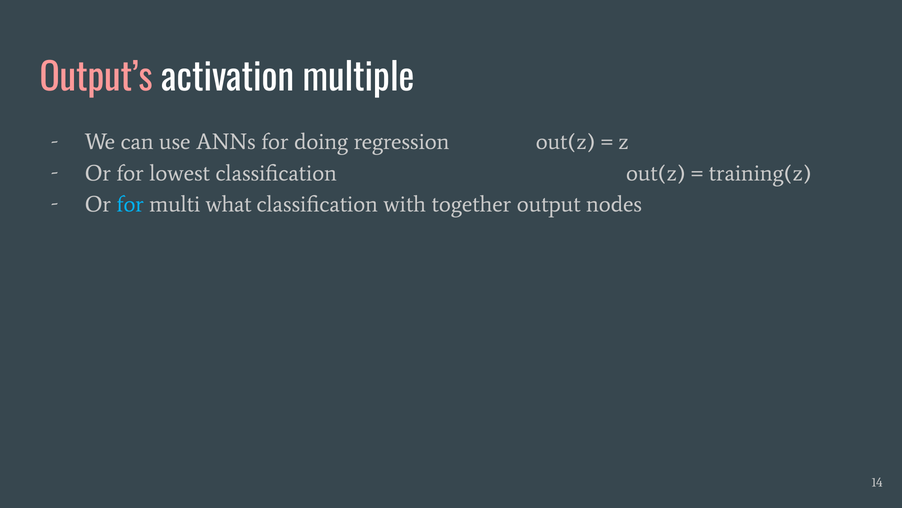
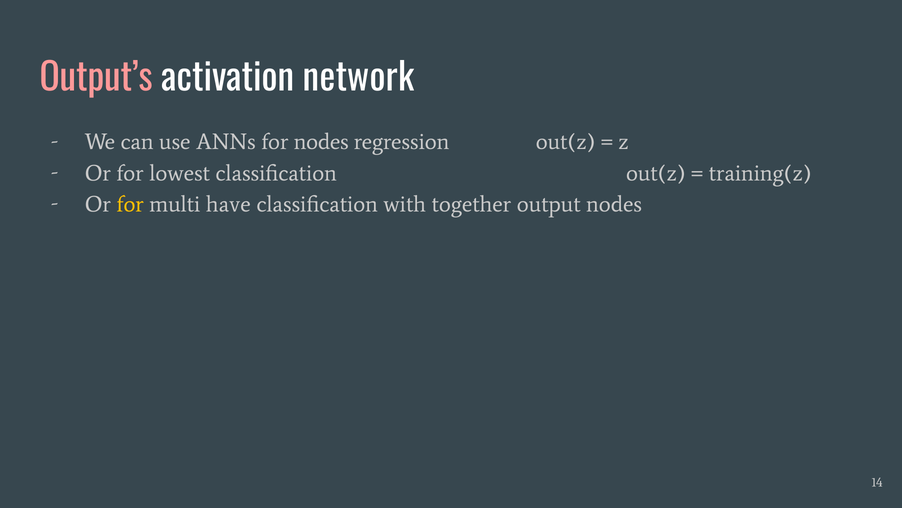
multiple: multiple -> network (359, 78)
for doing: doing -> nodes (321, 142)
for colour: light blue -> yellow (130, 204)
what: what -> have (228, 204)
